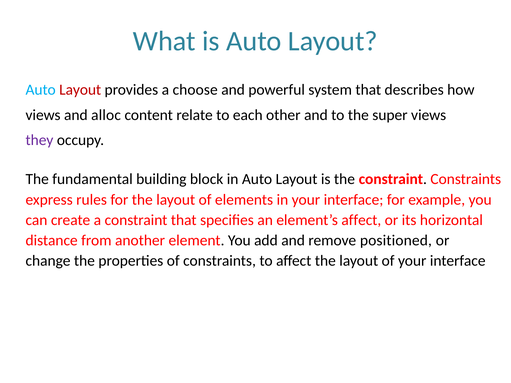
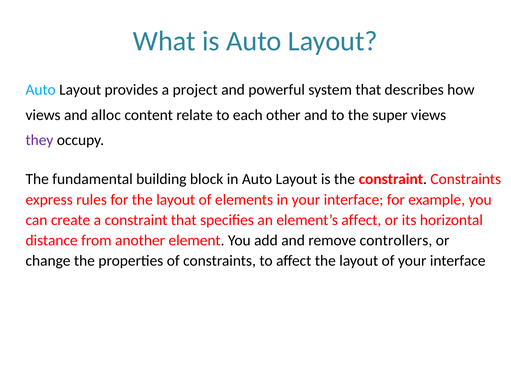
Layout colour: red -> black (80, 90)
choose: choose -> project (195, 90)
positioned: positioned -> controllers (396, 241)
